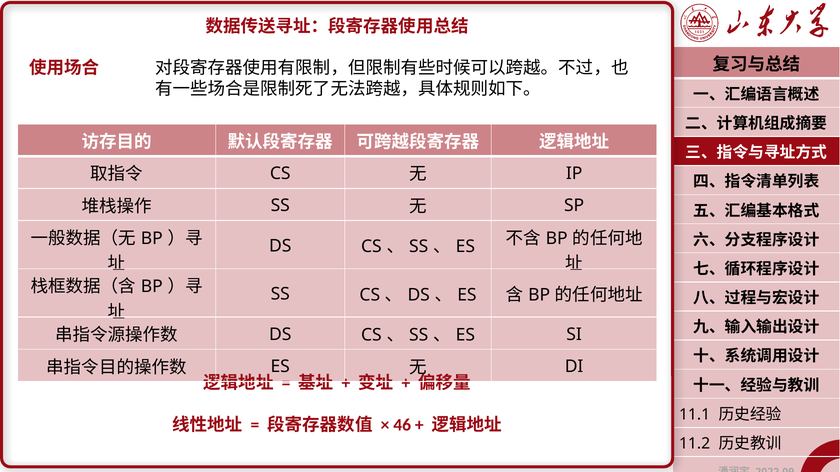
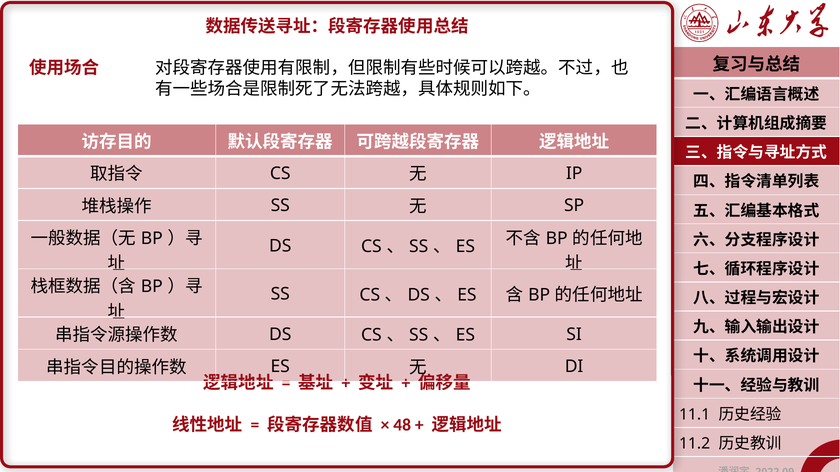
46: 46 -> 48 (402, 425)
